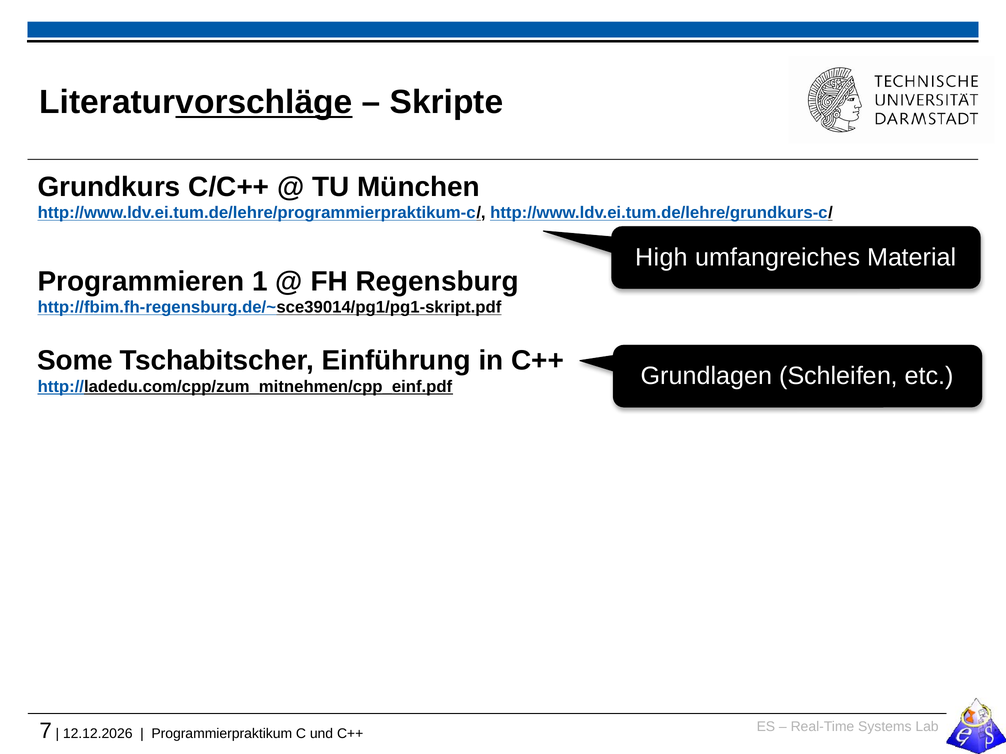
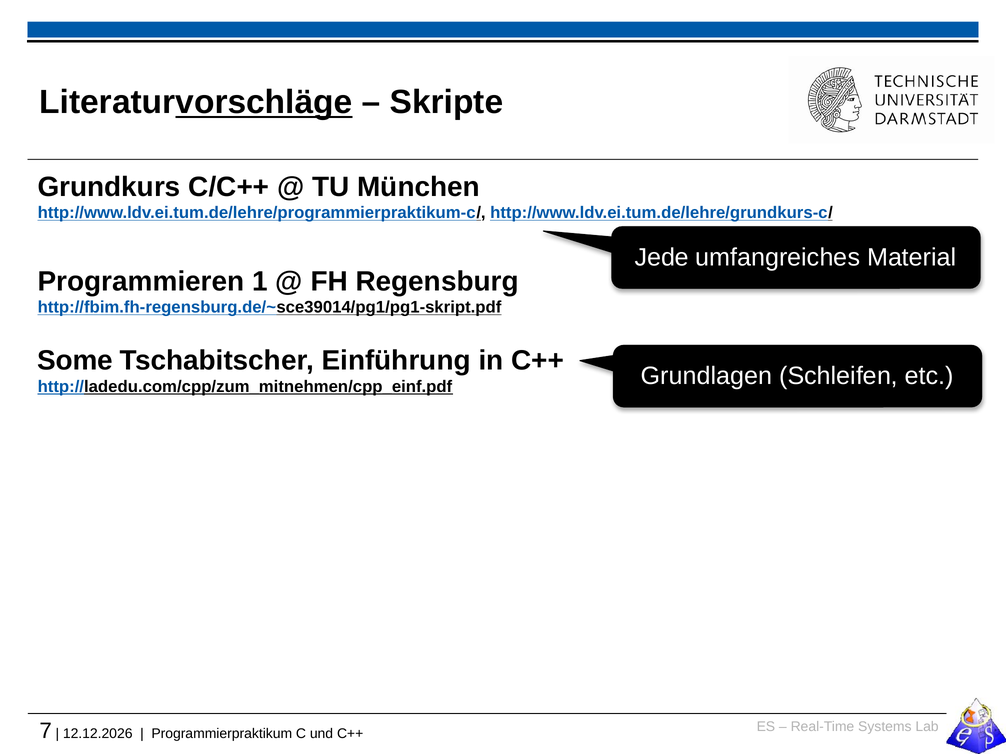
High: High -> Jede (662, 258)
